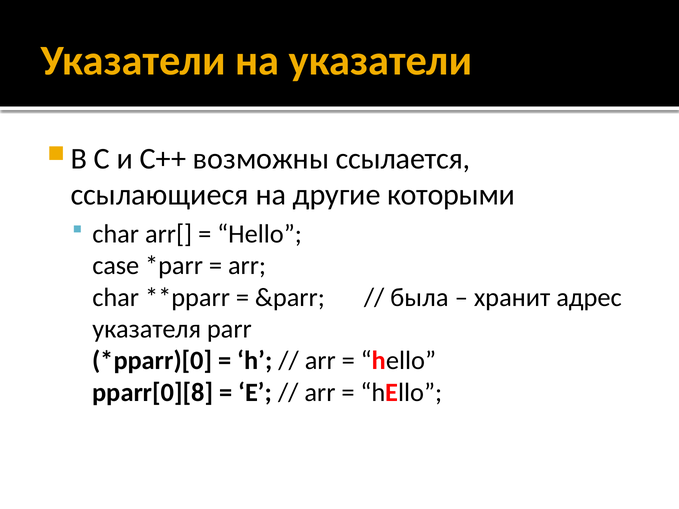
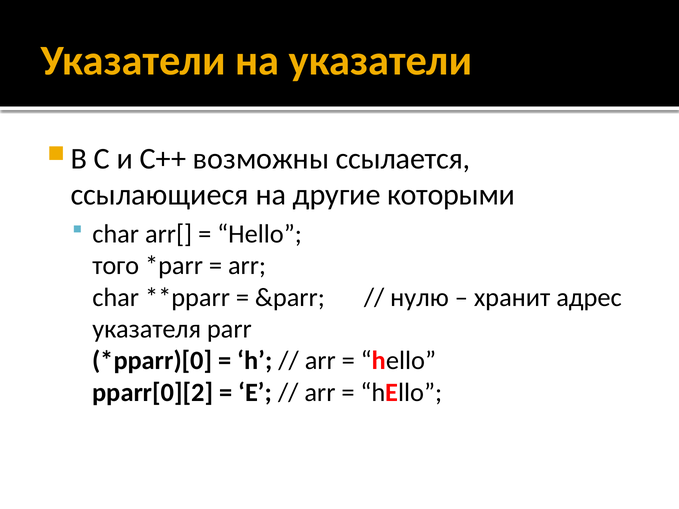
case: case -> того (116, 266)
была: была -> нулю (420, 297)
pparr[0][8: pparr[0][8 -> pparr[0][2 (153, 393)
